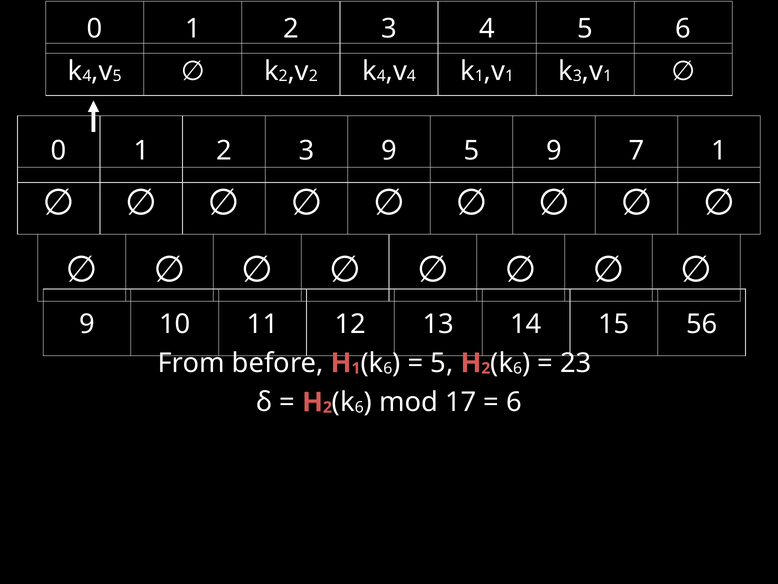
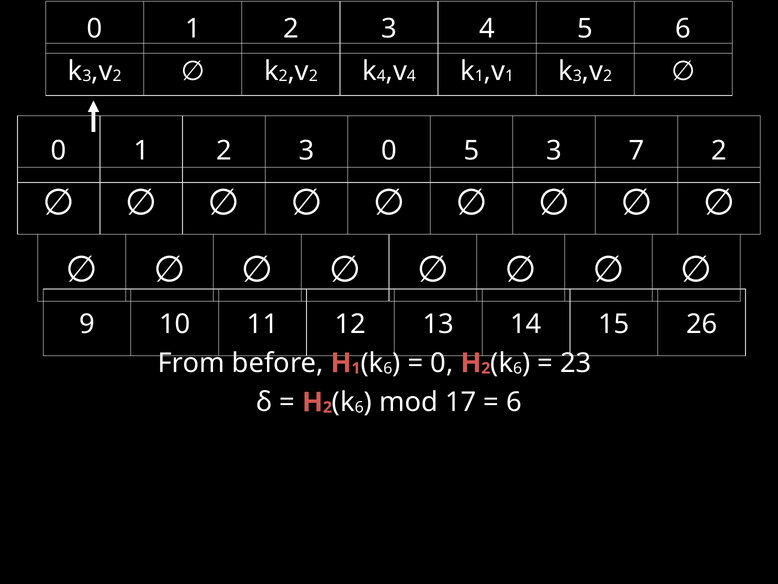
4: 4 -> 3 (87, 76)
5: 5 -> 2 (117, 76)
1: 1 -> 2 (608, 76)
3 9: 9 -> 0 (389, 151)
5 9: 9 -> 3 (554, 151)
7 1: 1 -> 2 (719, 151)
56: 56 -> 26 (702, 324)
5: 5 -> 0 (442, 363)
